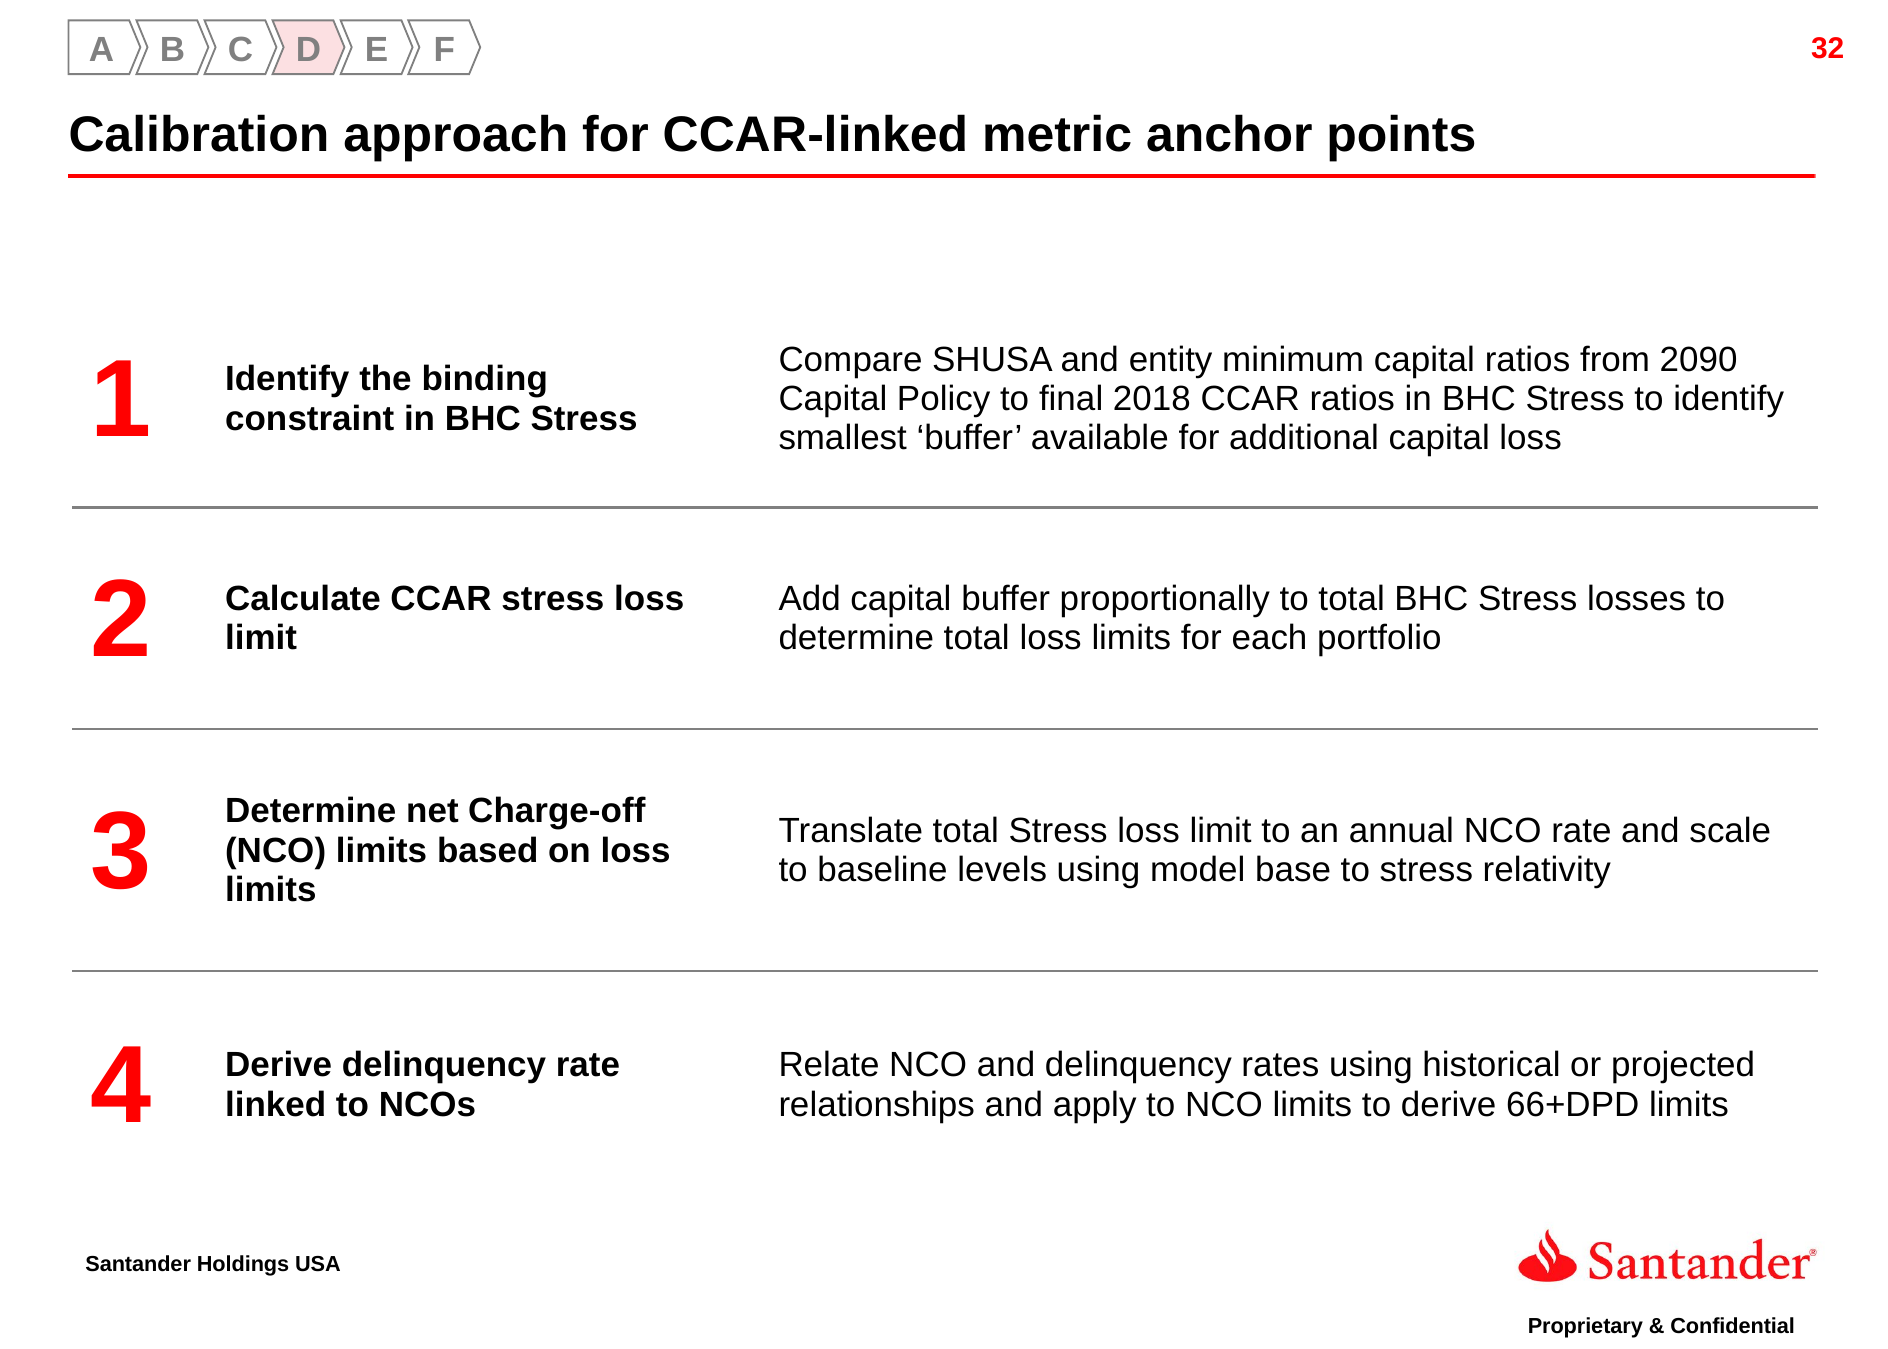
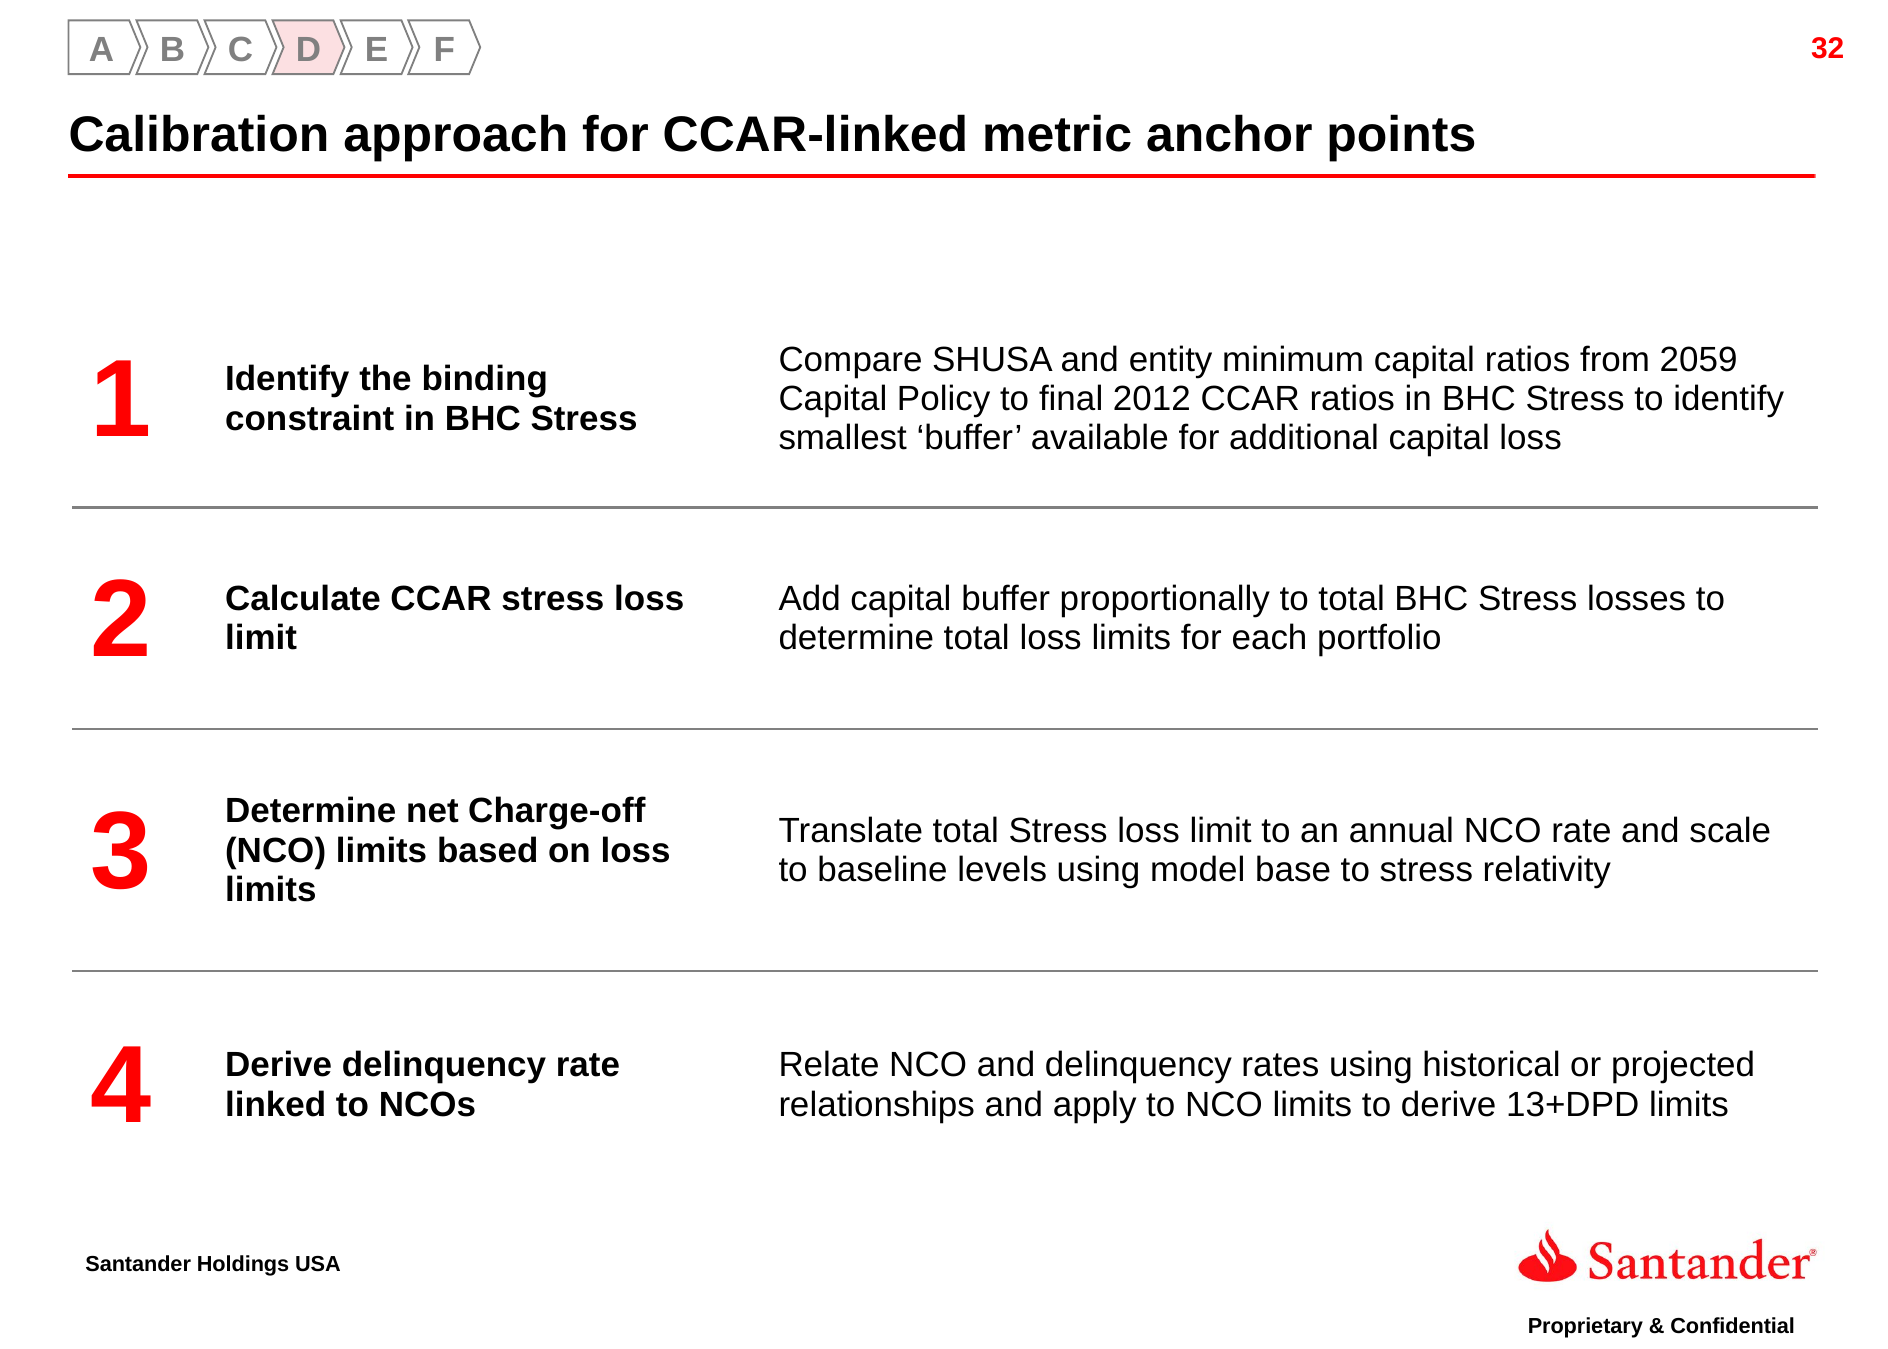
2090: 2090 -> 2059 (1699, 359)
2018: 2018 -> 2012 (1152, 399)
66+DPD: 66+DPD -> 13+DPD (1573, 1104)
